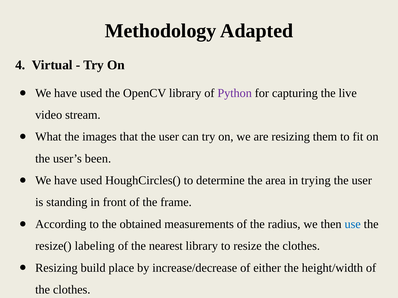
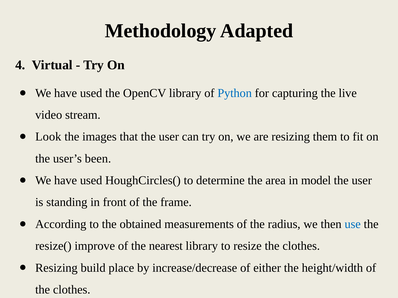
Python colour: purple -> blue (235, 93)
What: What -> Look (48, 137)
trying: trying -> model (316, 181)
labeling: labeling -> improve (95, 246)
